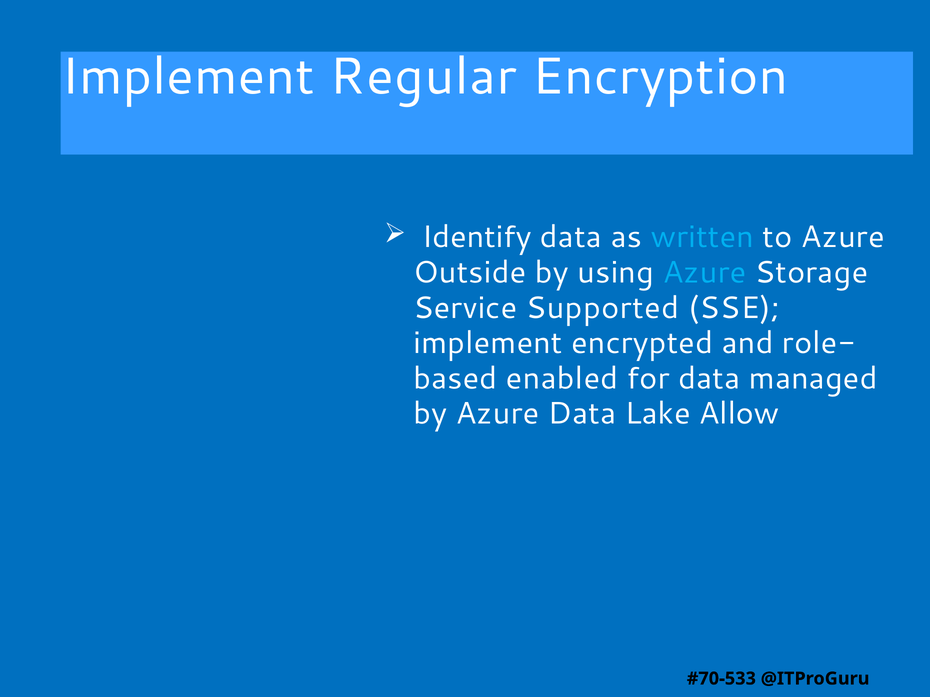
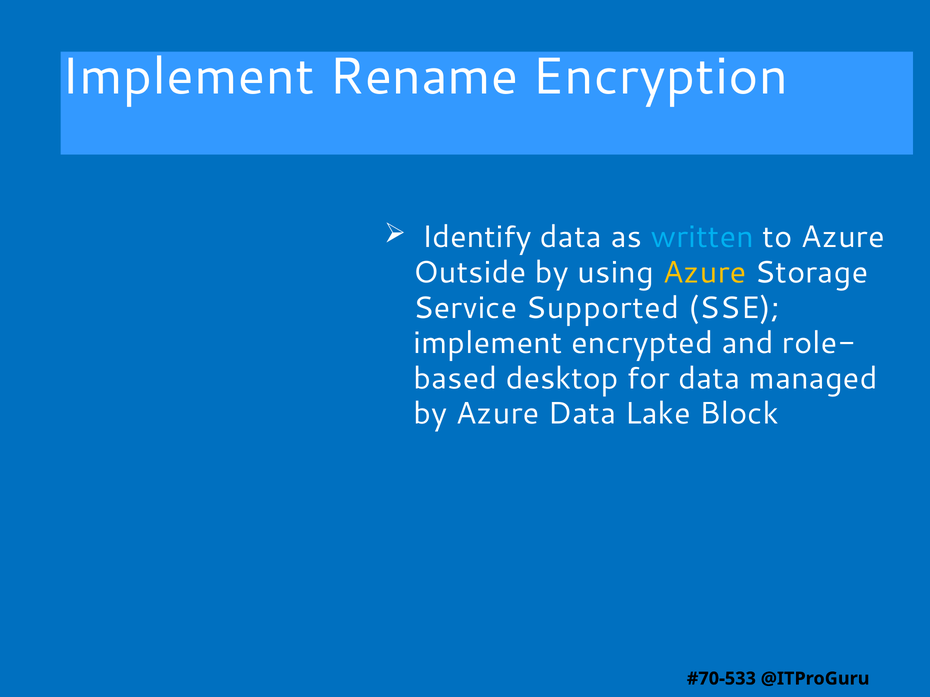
Regular: Regular -> Rename (424, 77)
Azure colour: light blue -> yellow (704, 273)
enabled: enabled -> desktop (562, 379)
Allow: Allow -> Block (739, 414)
